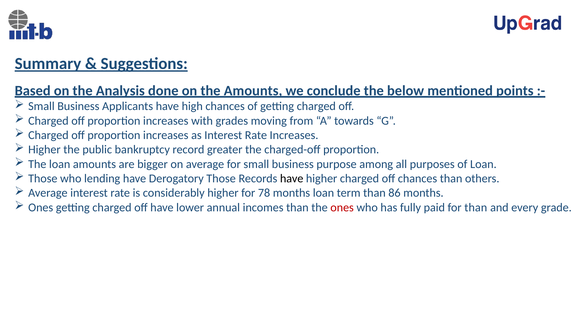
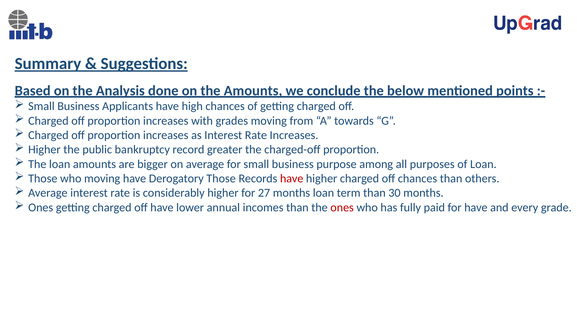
who lending: lending -> moving (102, 178)
have colour: black -> red (292, 178)
78: 78 -> 27 (264, 193)
86: 86 -> 30 (394, 193)
for than: than -> have (476, 207)
